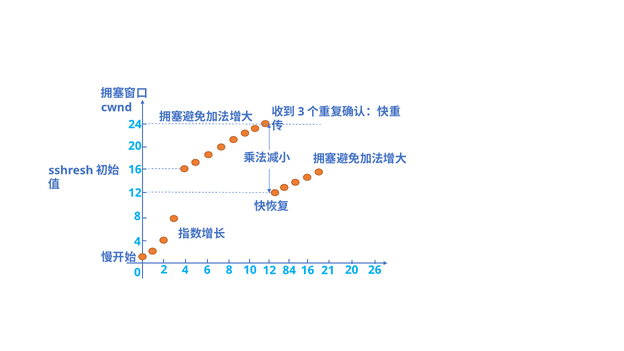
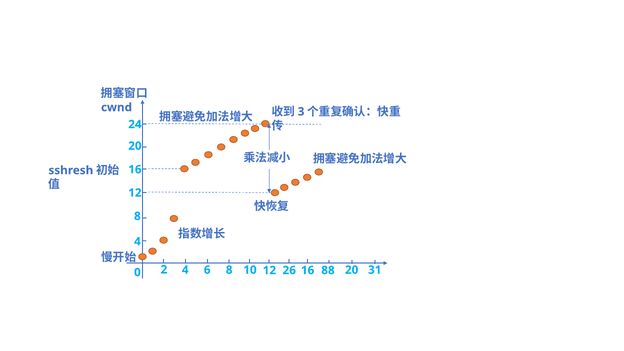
84: 84 -> 26 (289, 270)
21: 21 -> 88 (328, 270)
26: 26 -> 31 (375, 270)
